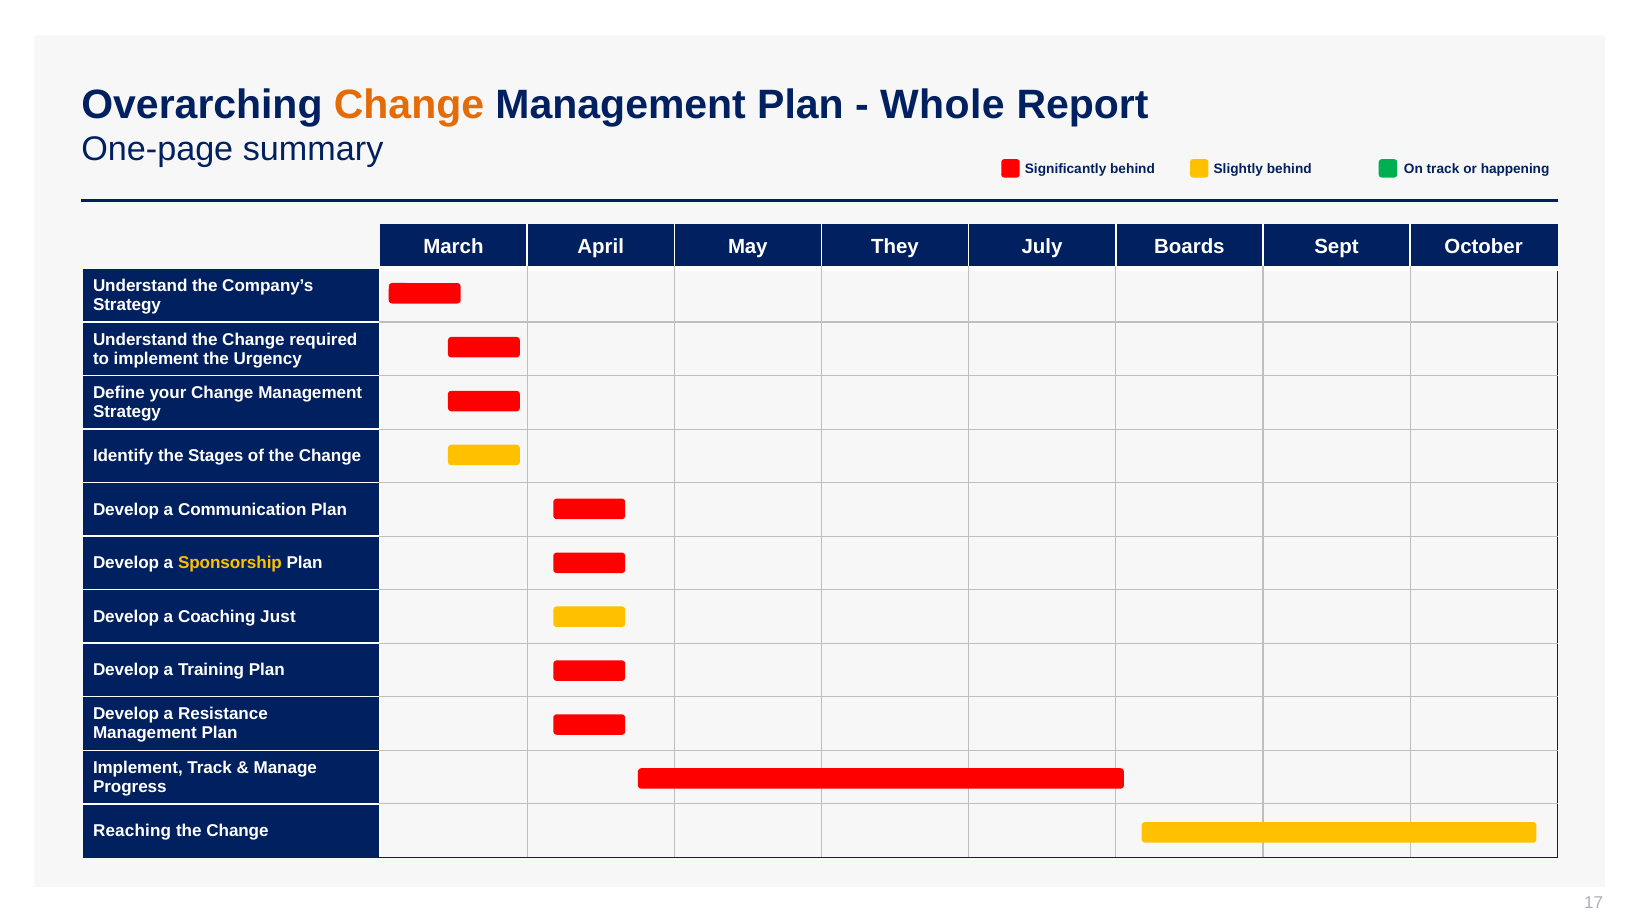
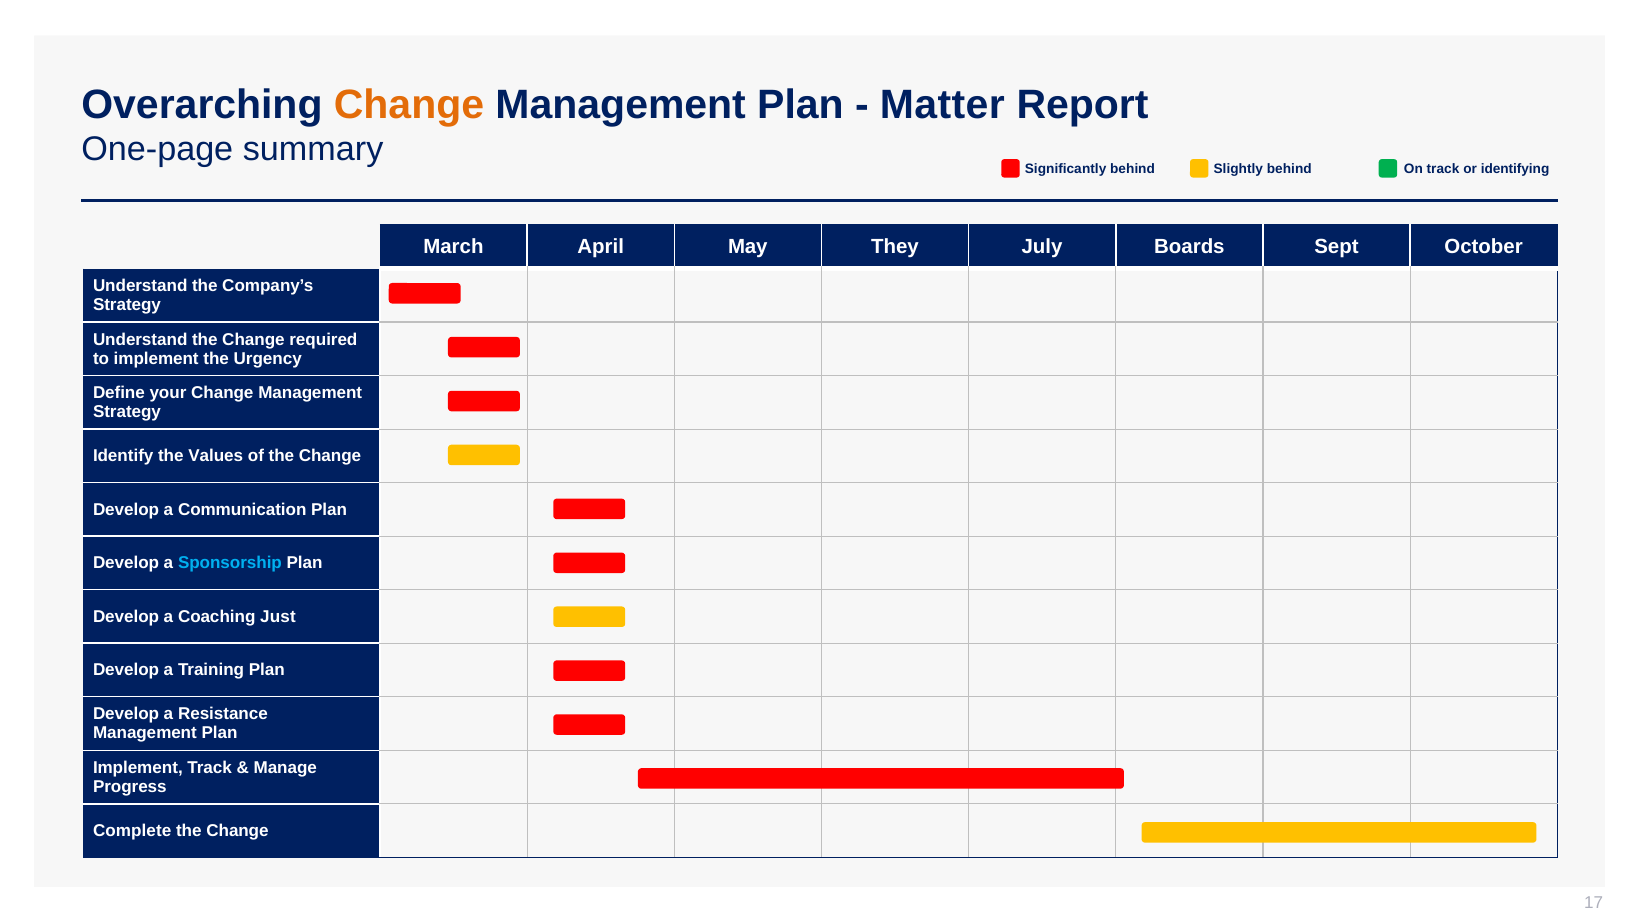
Whole: Whole -> Matter (942, 105)
happening: happening -> identifying (1515, 169)
Stages: Stages -> Values (216, 456)
Sponsorship colour: yellow -> light blue (230, 563)
Reaching: Reaching -> Complete (132, 831)
